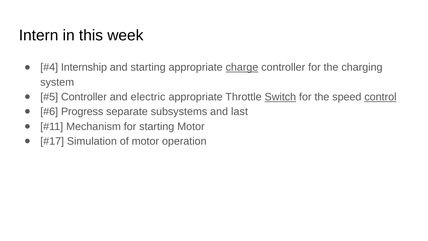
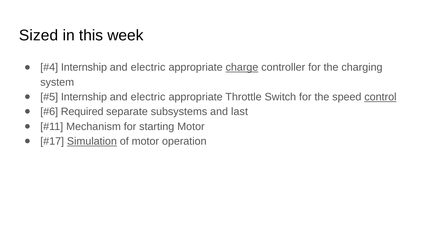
Intern: Intern -> Sized (39, 35)
starting: starting -> electric (148, 67)
Controller: Controller -> Internship (84, 97)
Switch underline: present -> none (280, 97)
Progress: Progress -> Required (82, 112)
Simulation underline: none -> present (92, 141)
